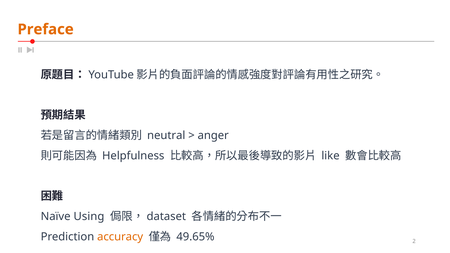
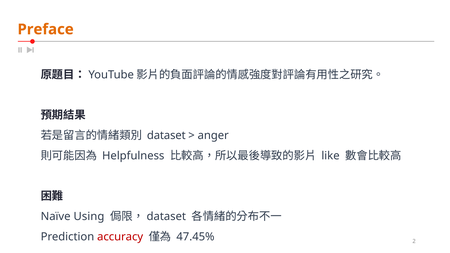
neutral: neutral -> dataset (166, 136)
accuracy colour: orange -> red (120, 237)
49.65%: 49.65% -> 47.45% (195, 237)
